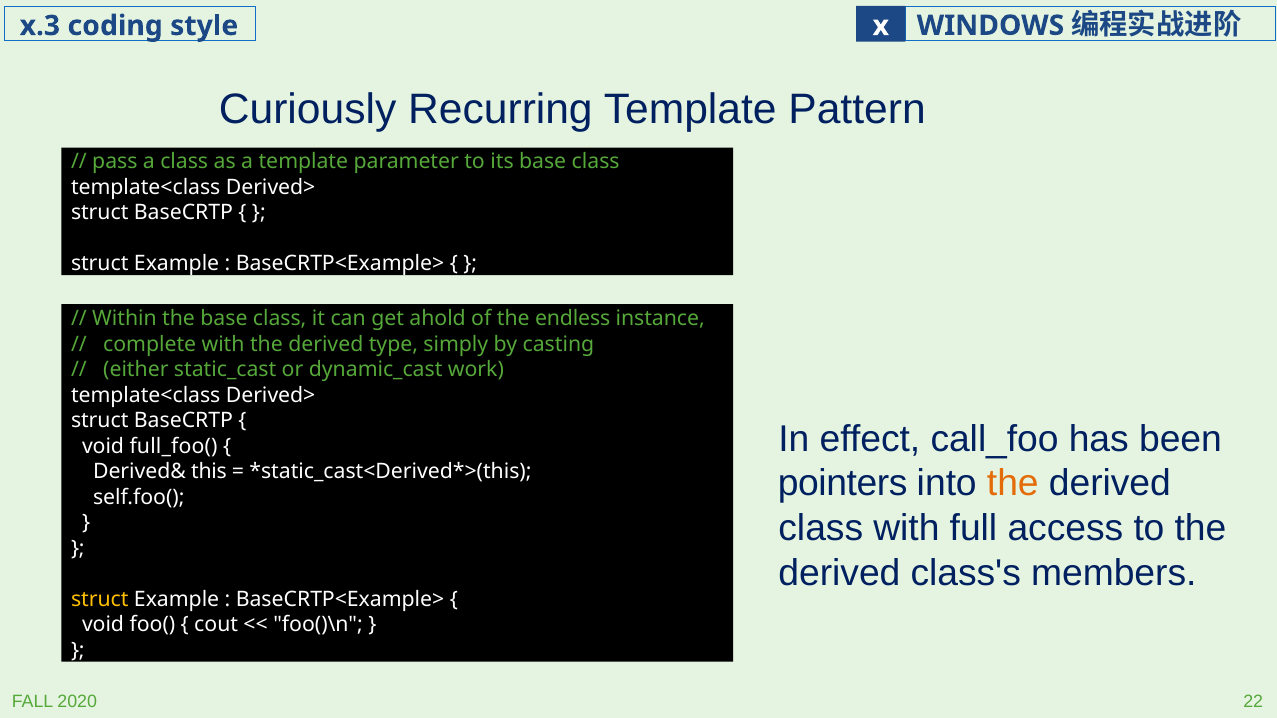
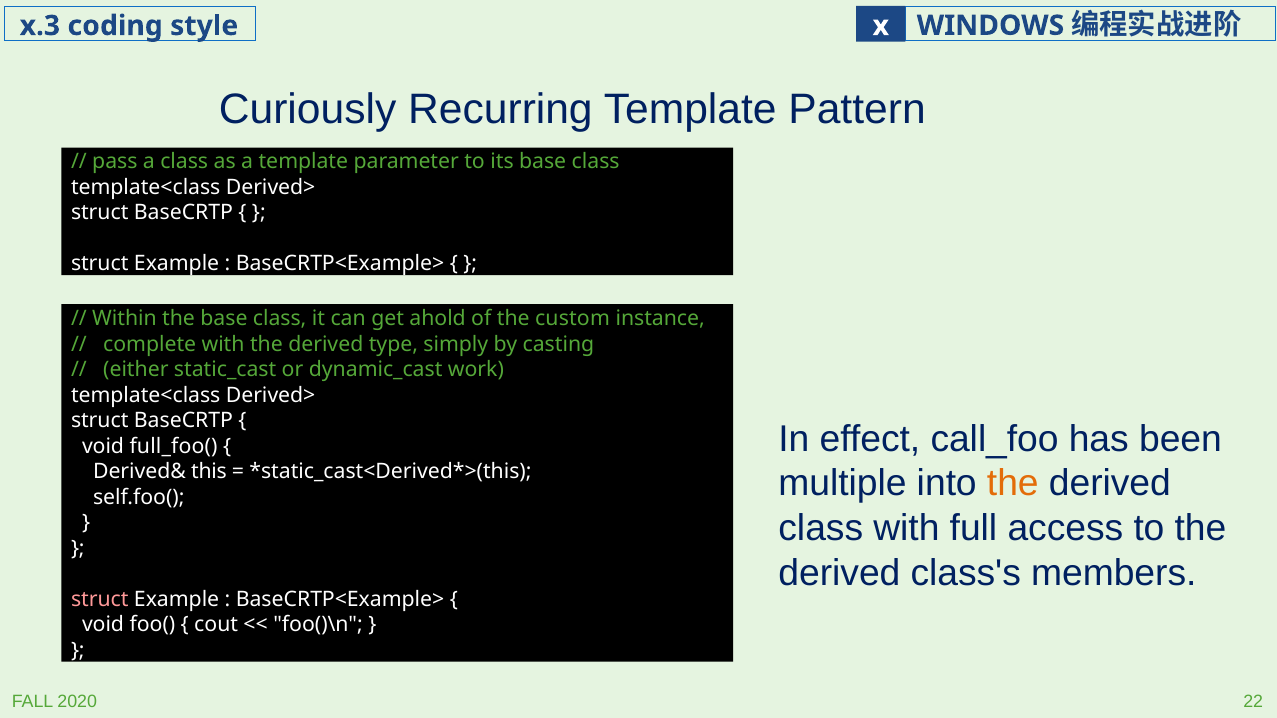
endless: endless -> custom (573, 319)
pointers: pointers -> multiple (843, 484)
struct colour: yellow -> pink (100, 599)
